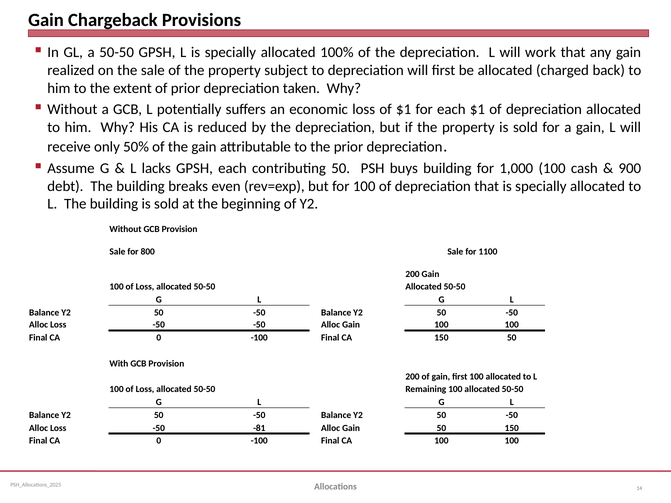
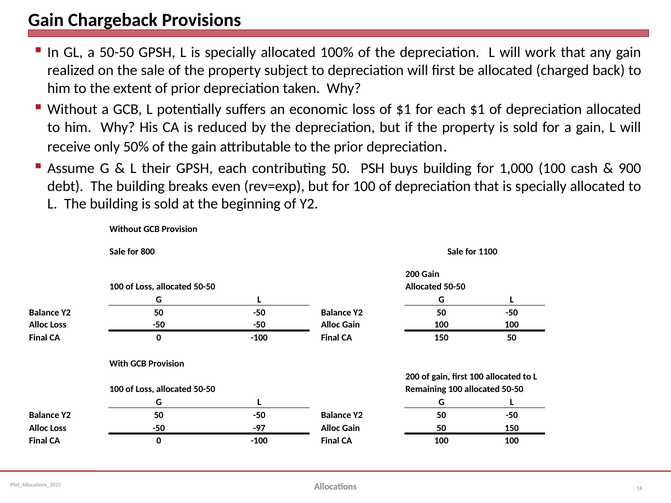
lacks: lacks -> their (156, 168)
-81: -81 -> -97 (259, 428)
